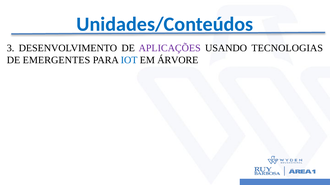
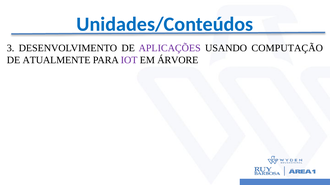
TECNOLOGIAS: TECNOLOGIAS -> COMPUTAÇÃO (287, 48)
EMERGENTES: EMERGENTES -> ATUALMENTE (57, 60)
IOT colour: blue -> purple (129, 60)
